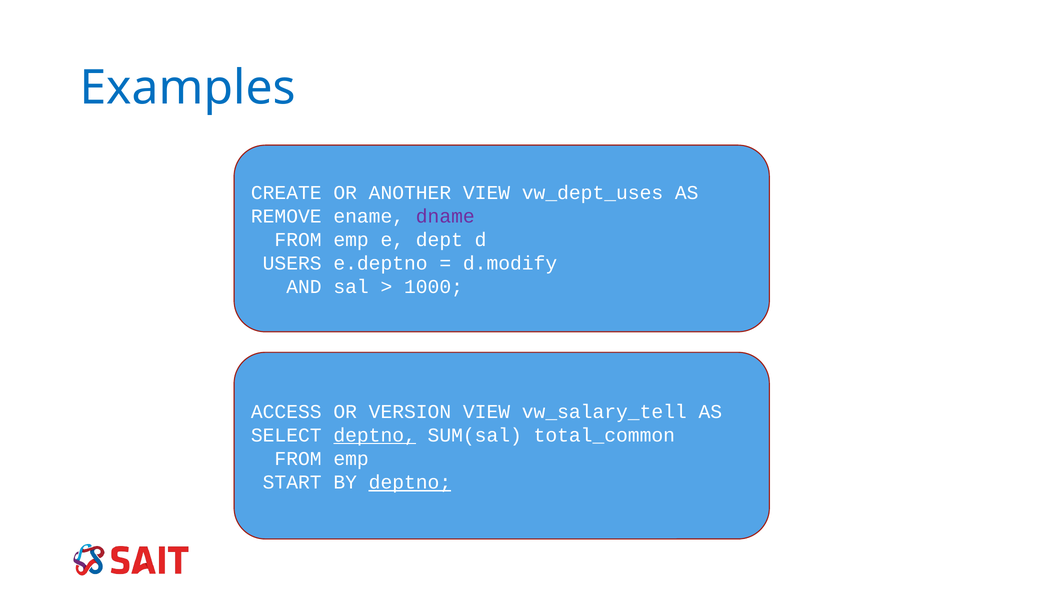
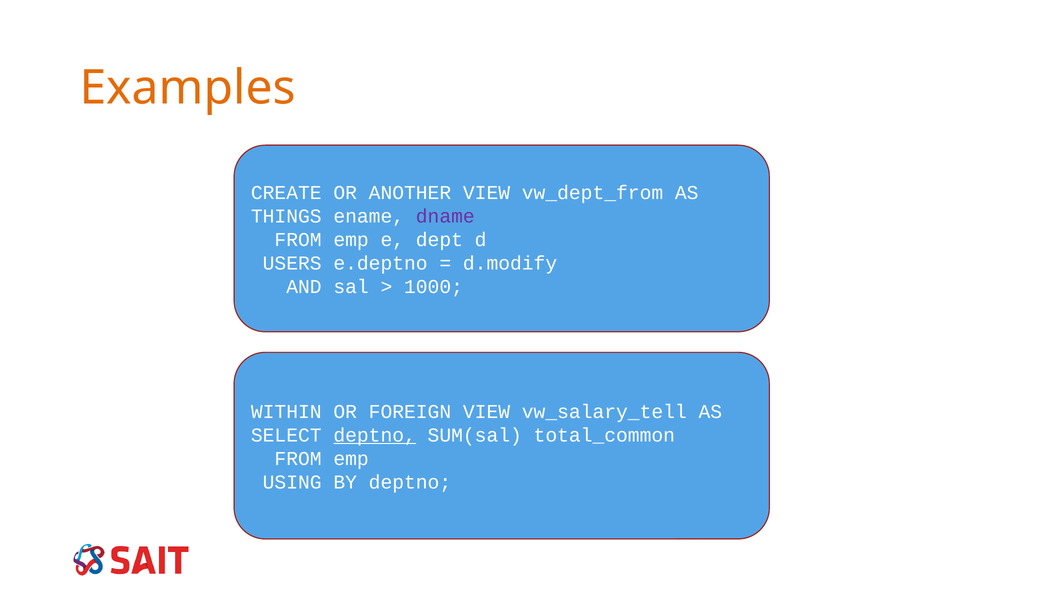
Examples colour: blue -> orange (188, 88)
vw_dept_uses: vw_dept_uses -> vw_dept_from (593, 193)
REMOVE: REMOVE -> THINGS (286, 216)
ACCESS: ACCESS -> WITHIN (286, 412)
VERSION: VERSION -> FOREIGN (410, 412)
START: START -> USING (292, 482)
deptno underline: present -> none (410, 482)
